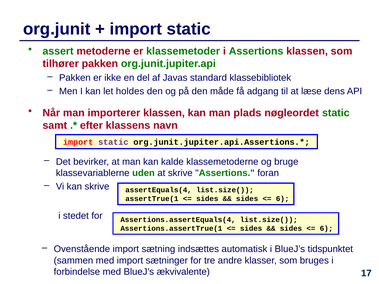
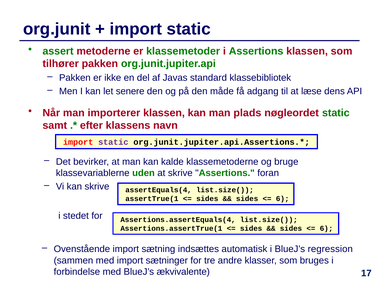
holdes: holdes -> senere (130, 91)
tidspunktet: tidspunktet -> regression (330, 249)
